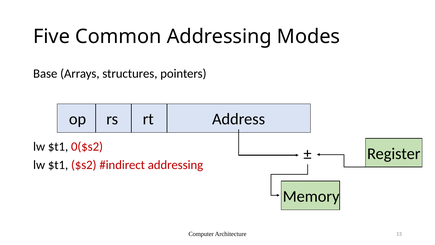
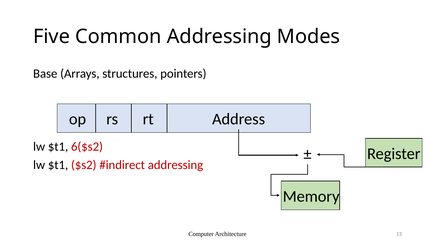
0($s2: 0($s2 -> 6($s2 (87, 147)
